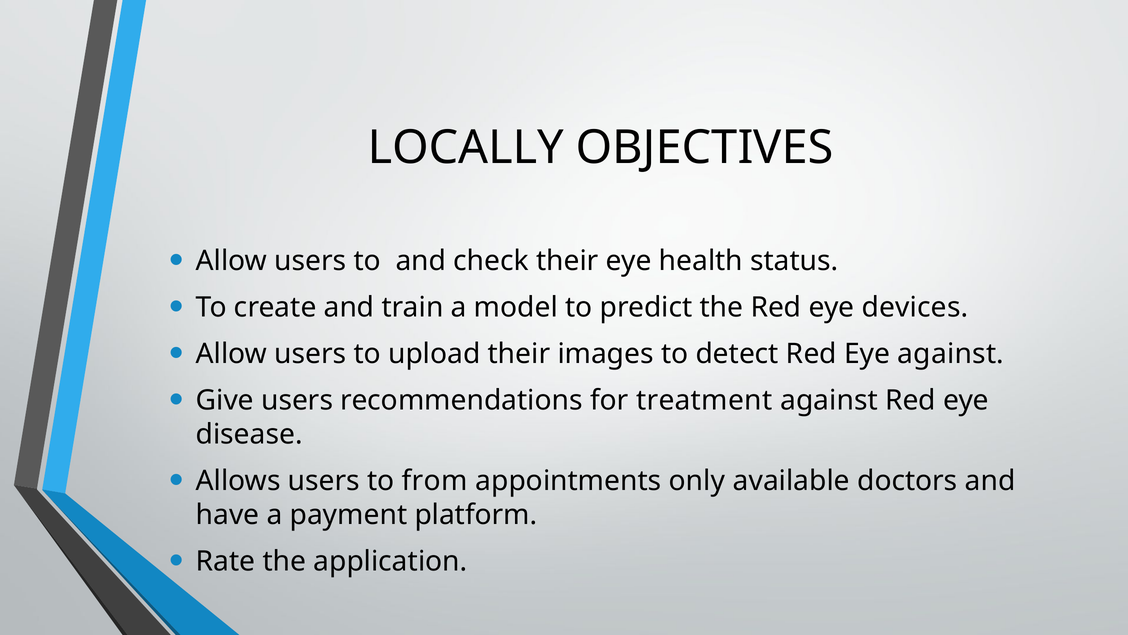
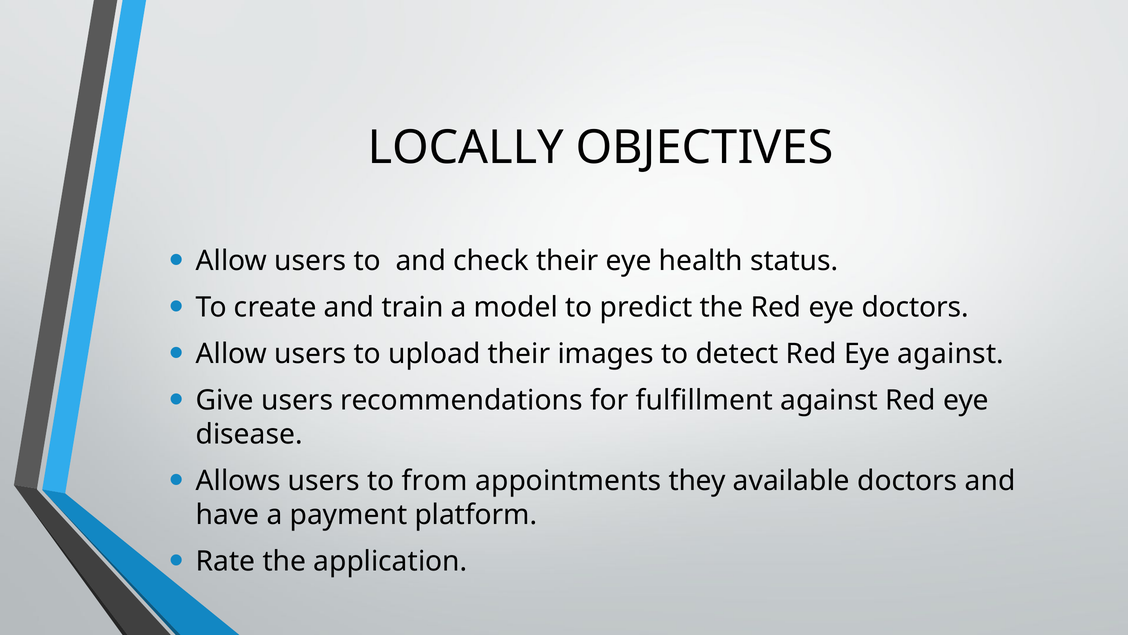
eye devices: devices -> doctors (915, 307)
treatment: treatment -> fulfillment (704, 400)
only: only -> they (697, 481)
